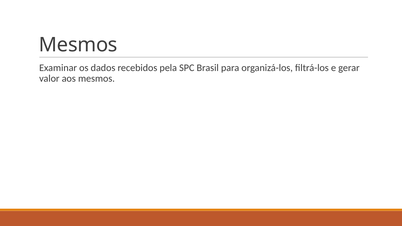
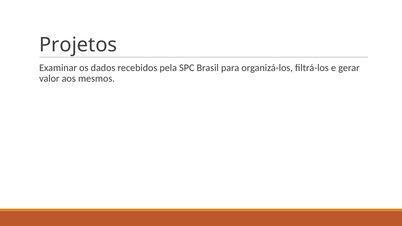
Mesmos: Mesmos -> Projetos (78, 45)
